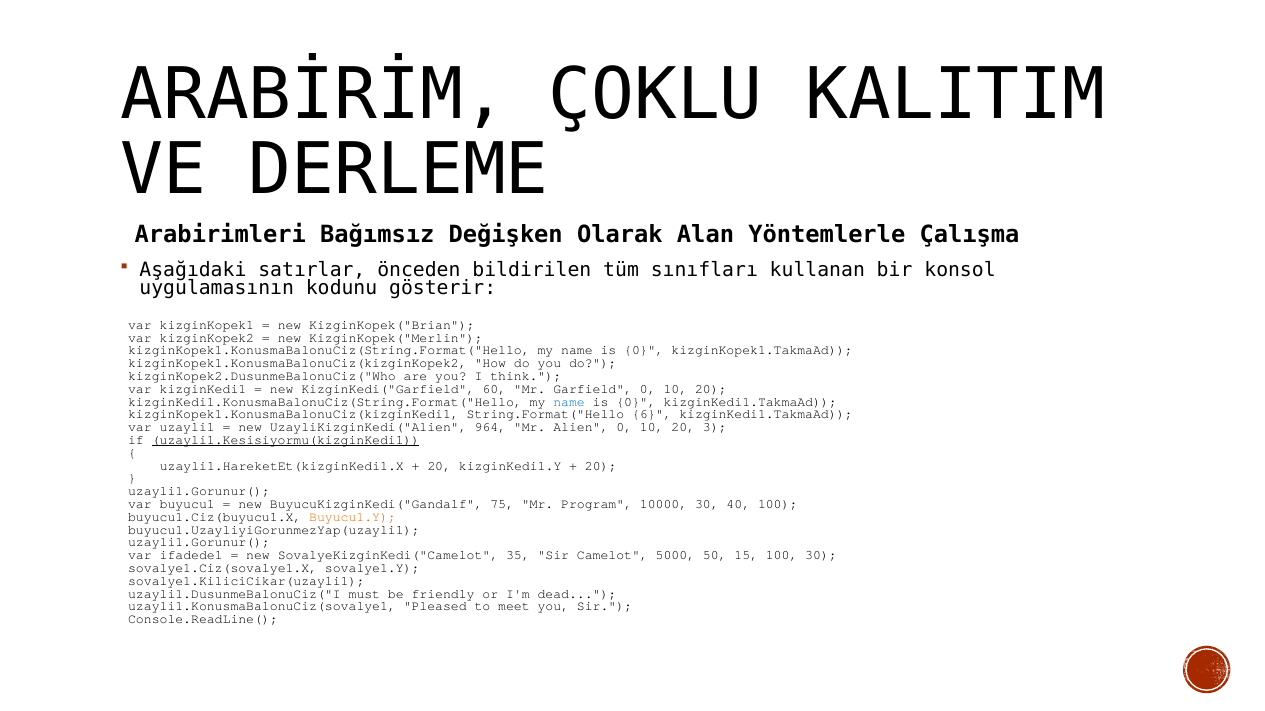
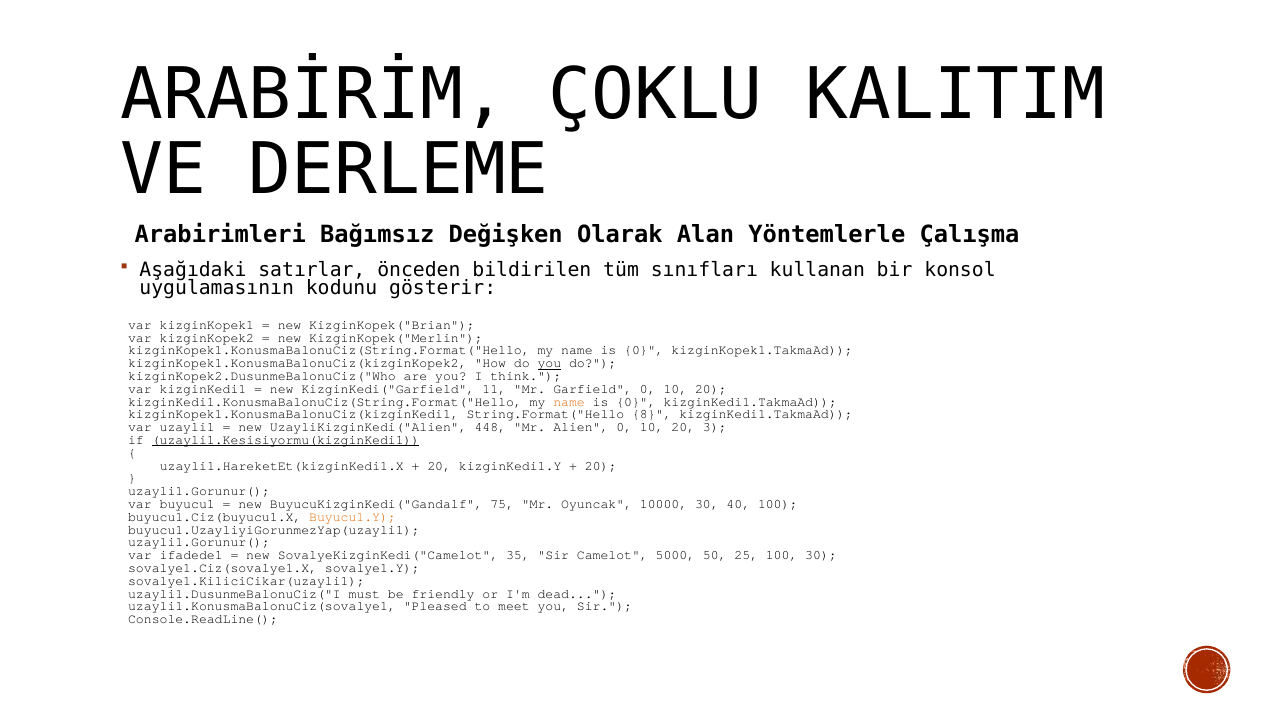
you underline: none -> present (549, 364)
60: 60 -> 11 (494, 389)
name colour: blue -> orange (569, 402)
6: 6 -> 8 (652, 415)
964: 964 -> 448 (490, 428)
Program: Program -> Oyuncak (597, 505)
15: 15 -> 25 (746, 556)
